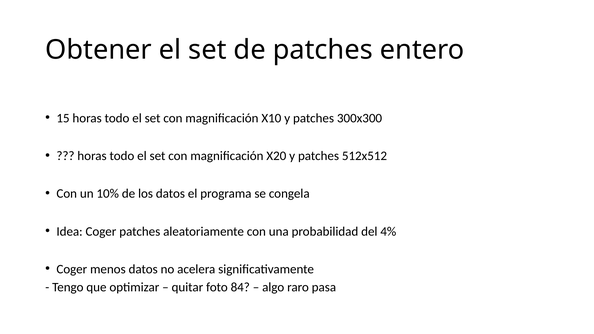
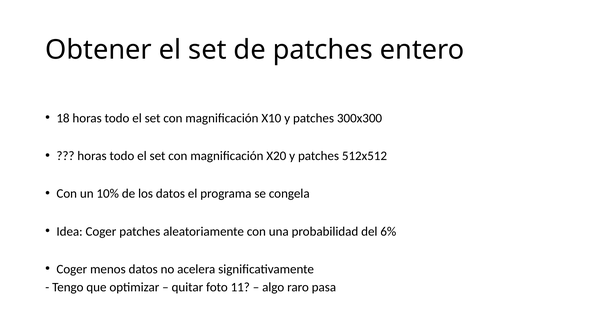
15: 15 -> 18 (63, 118)
4%: 4% -> 6% (388, 231)
84: 84 -> 11 (240, 287)
